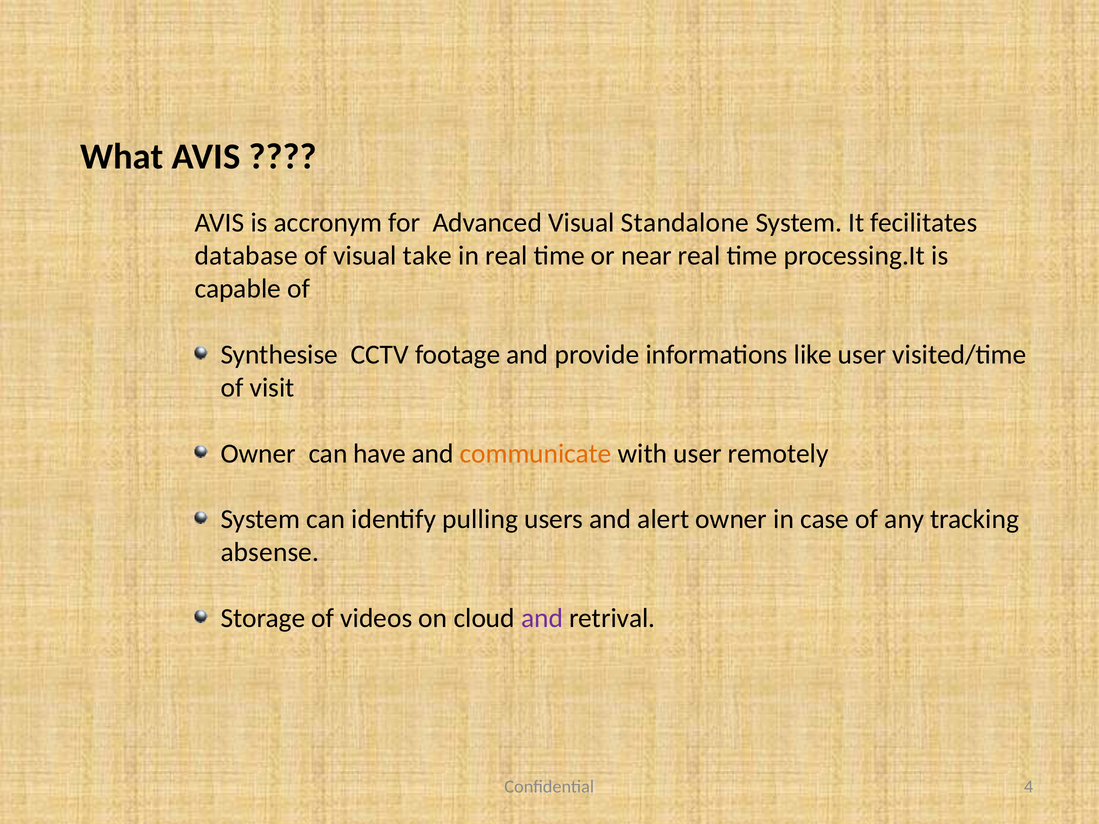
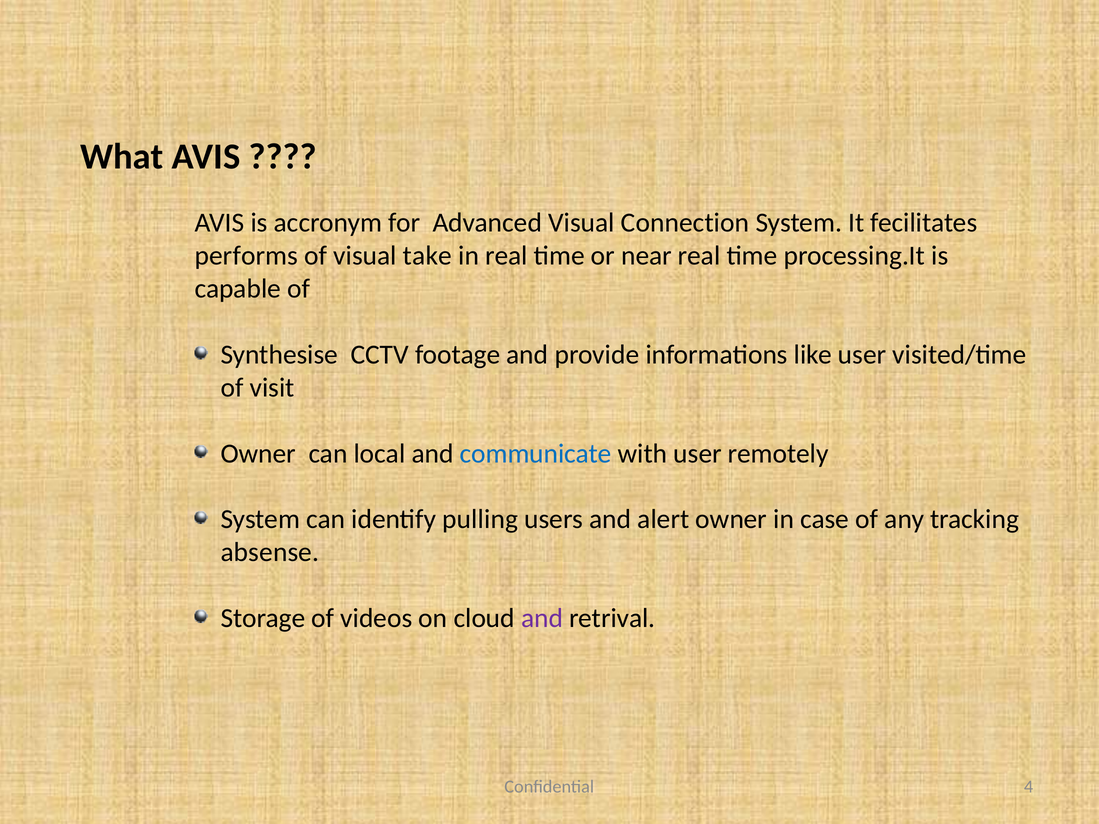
Standalone: Standalone -> Connection (685, 223)
database: database -> performs (246, 256)
have: have -> local (379, 454)
communicate colour: orange -> blue (536, 454)
